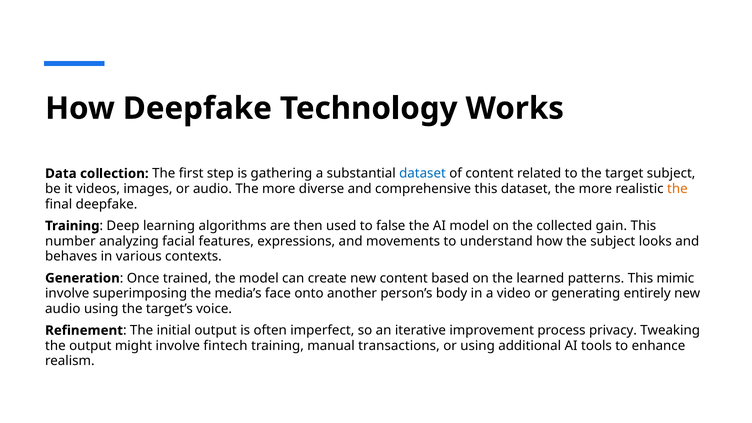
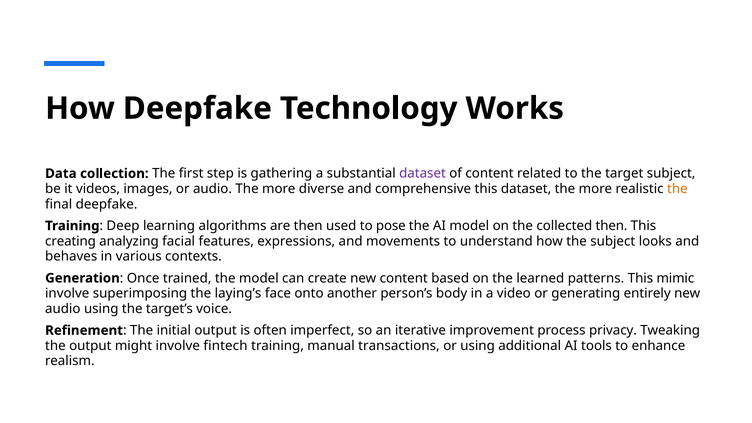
dataset colour: blue -> purple (422, 174)
false: false -> pose (391, 226)
collected gain: gain -> then (612, 226)
number: number -> creating (70, 241)
media’s: media’s -> laying’s (238, 293)
